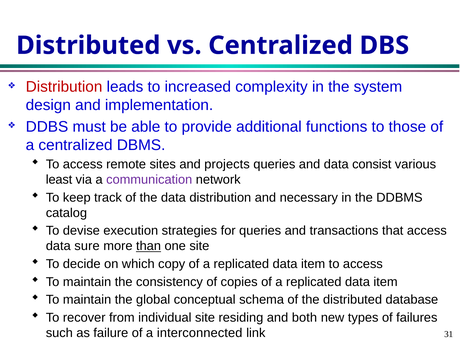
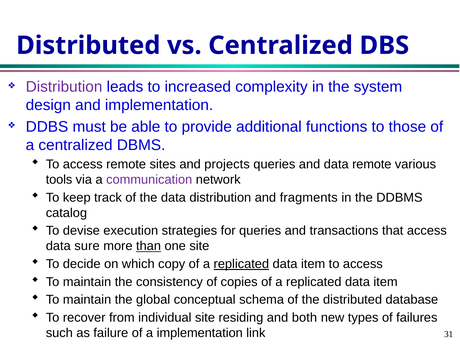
Distribution colour: red -> purple (64, 87)
data consist: consist -> remote (372, 164)
least: least -> tools (59, 180)
necessary: necessary -> fragments (309, 198)
replicated underline: none -> present (241, 264)
a interconnected: interconnected -> implementation (200, 333)
